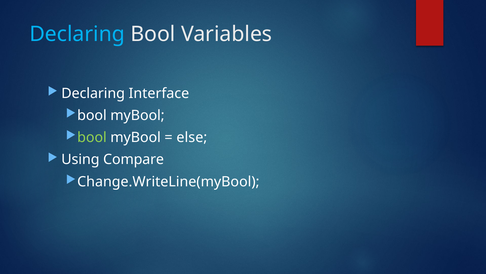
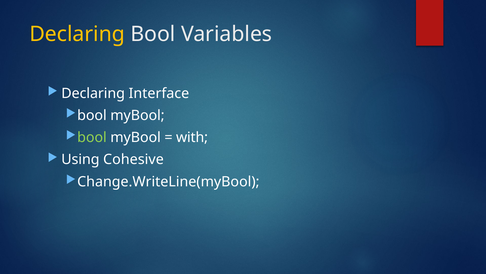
Declaring colour: light blue -> yellow (77, 34)
else: else -> with (192, 137)
Compare: Compare -> Cohesive (133, 159)
